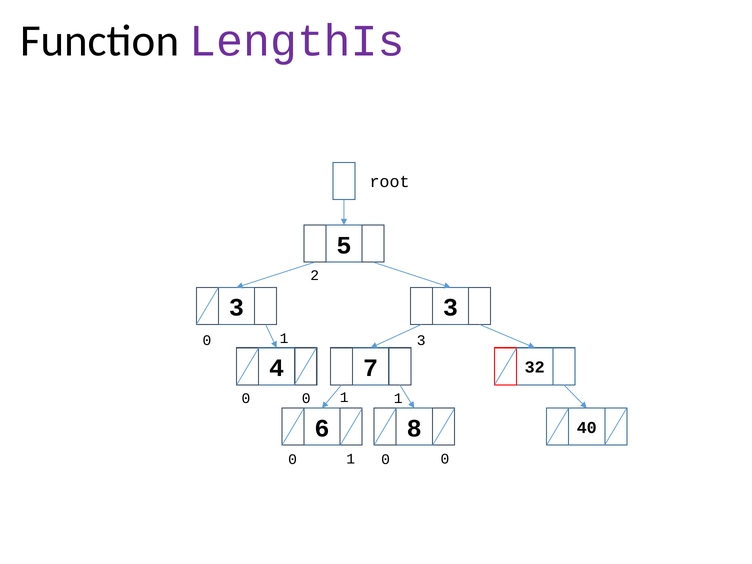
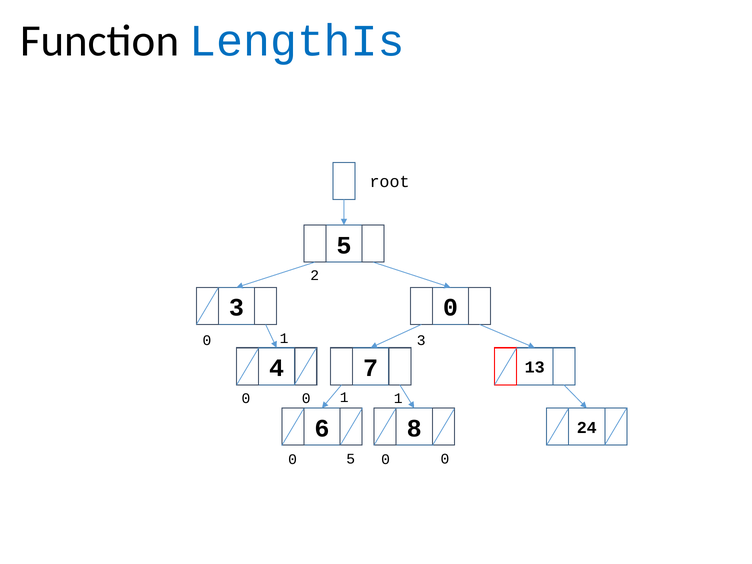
LengthIs colour: purple -> blue (297, 41)
3 3: 3 -> 0 (450, 308)
32: 32 -> 13 (535, 367)
40: 40 -> 24 (587, 428)
1: 1 -> 5 (351, 459)
